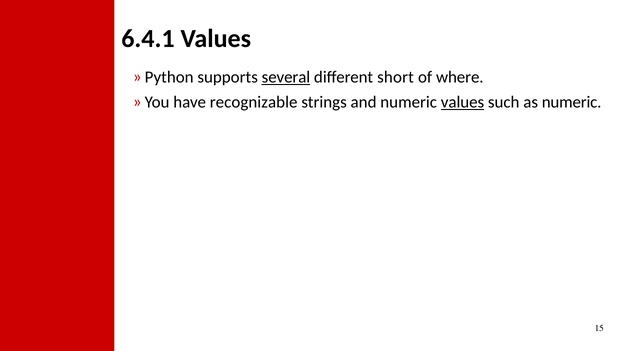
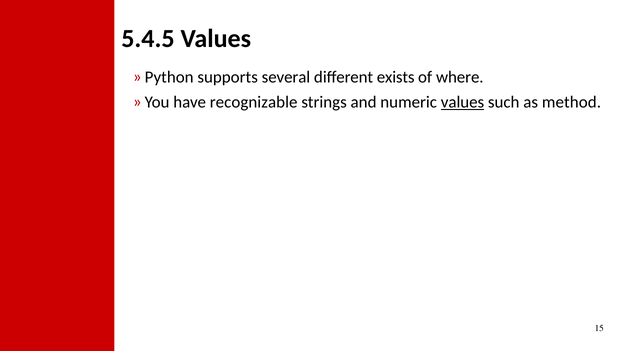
6.4.1: 6.4.1 -> 5.4.5 (148, 39)
several underline: present -> none (286, 77)
short: short -> exists (396, 77)
as numeric: numeric -> method (571, 102)
